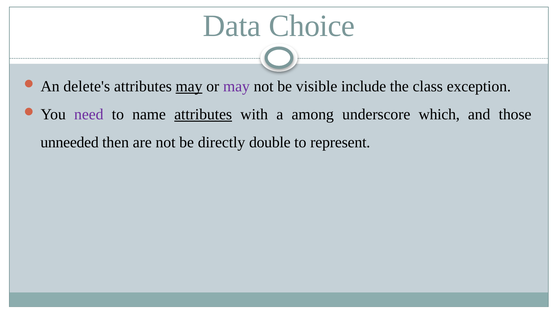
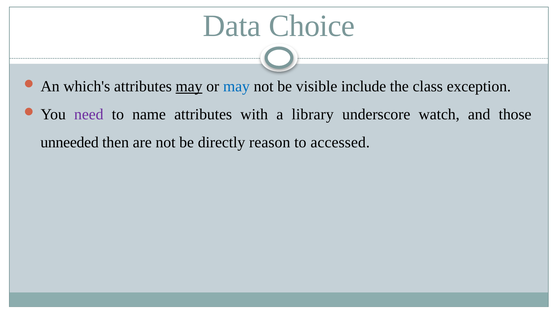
delete's: delete's -> which's (87, 86)
may colour: purple -> blue (236, 86)
attributes underline: present -> none (203, 114)
among: among -> library (313, 114)
which: which -> watch (439, 114)
double: double -> reason (270, 142)
represent: represent -> accessed (340, 142)
